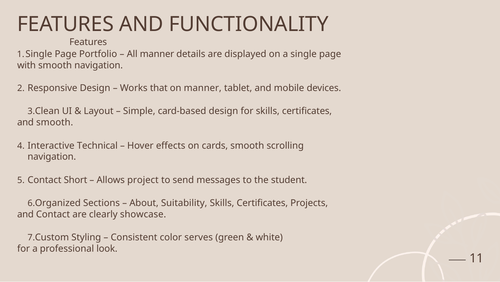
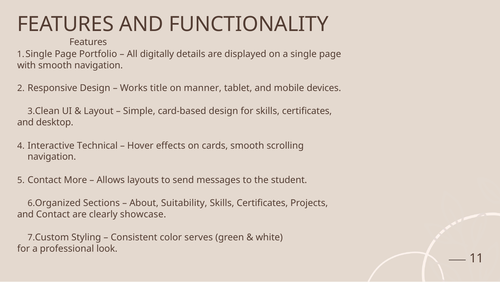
All manner: manner -> digitally (157, 54)
that: that -> title (159, 88)
and smooth: smooth -> desktop (55, 122)
Short: Short -> More (76, 180)
project: project -> layouts (143, 180)
